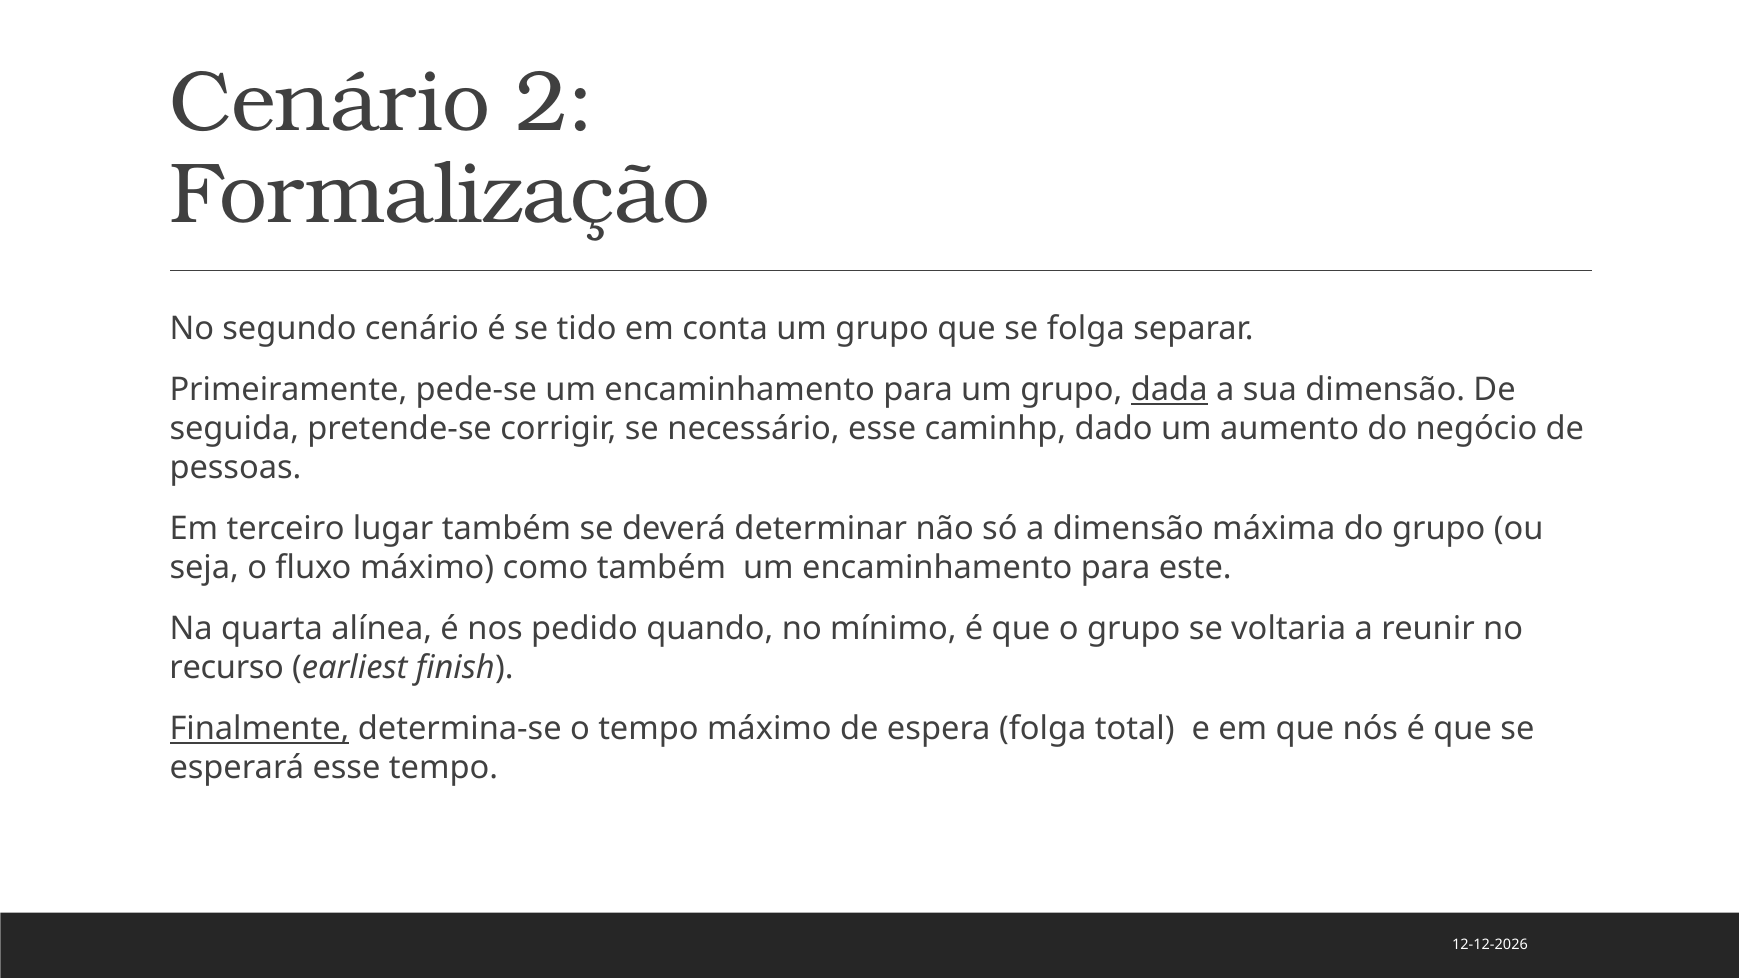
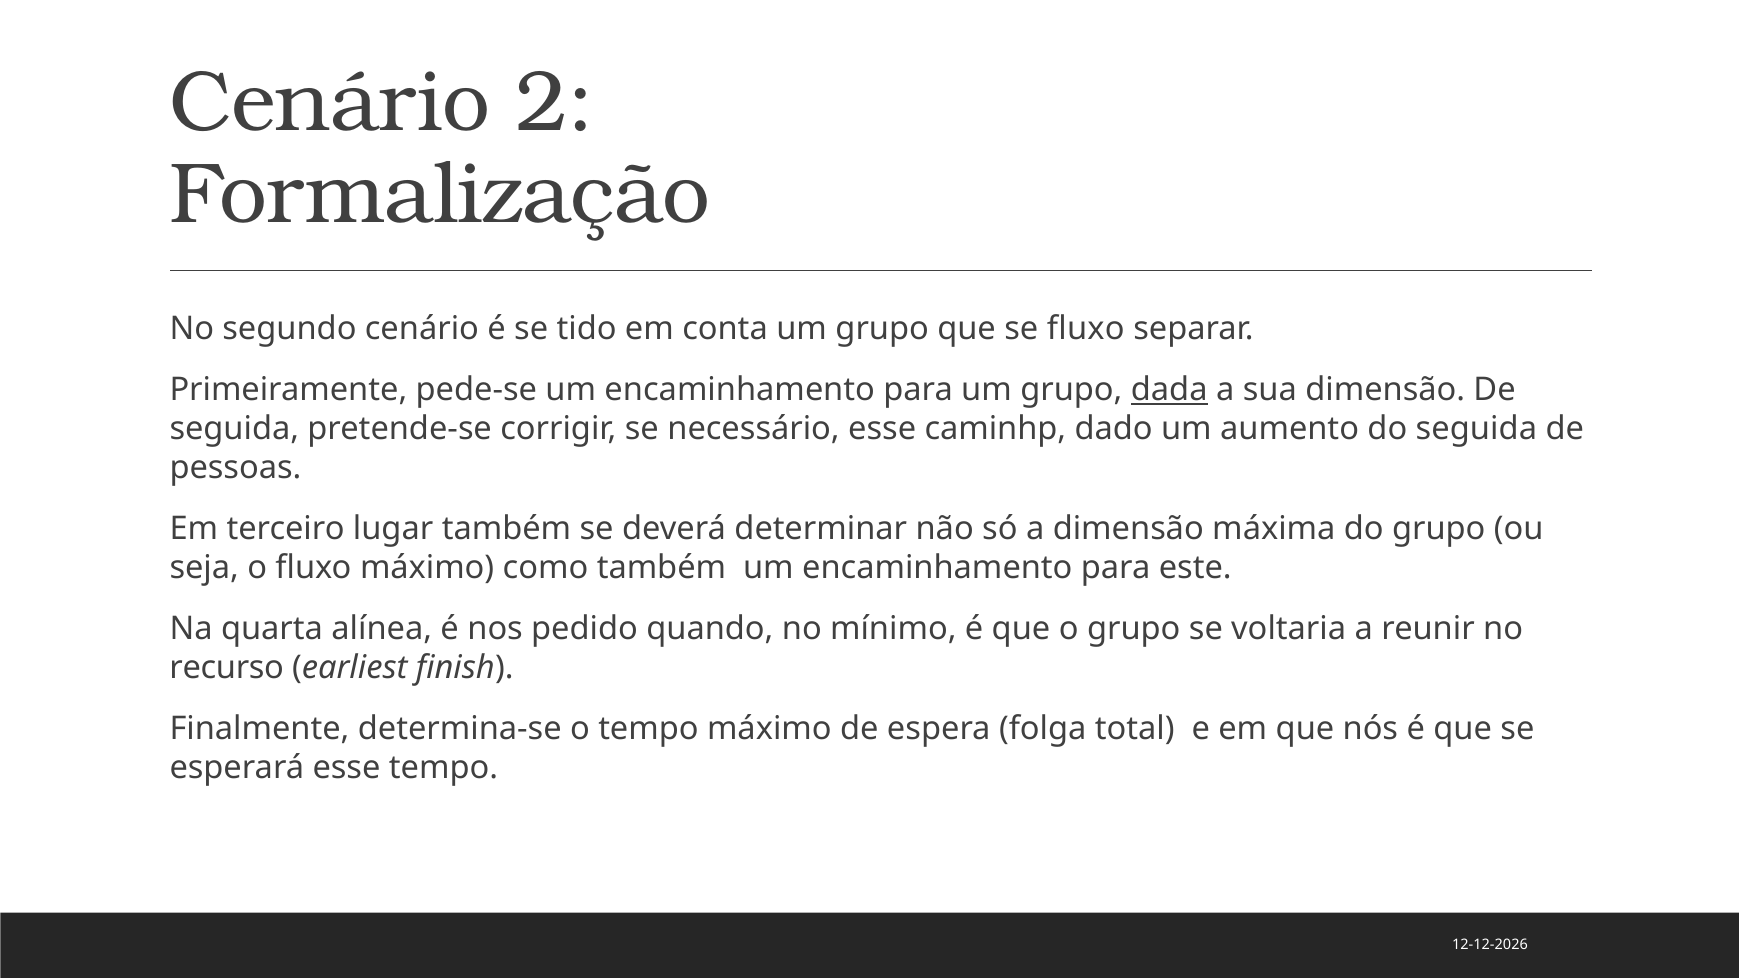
se folga: folga -> fluxo (1086, 329)
do negócio: negócio -> seguida (1476, 429)
Finalmente underline: present -> none (260, 729)
